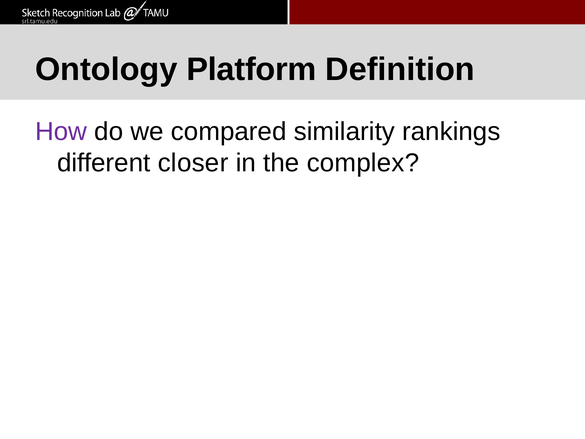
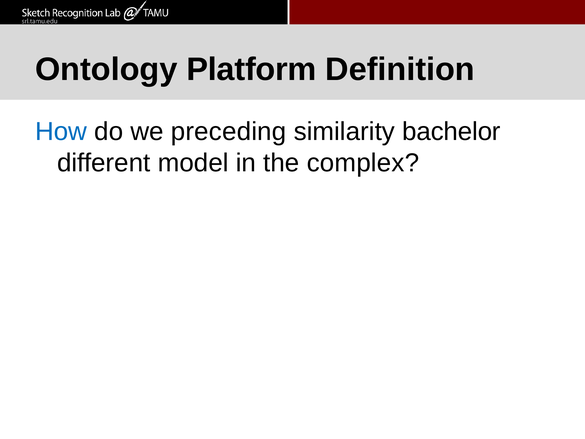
How colour: purple -> blue (61, 132)
compared: compared -> preceding (229, 132)
rankings: rankings -> bachelor (451, 132)
closer: closer -> model (193, 163)
